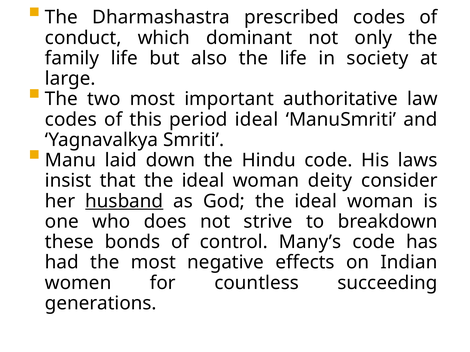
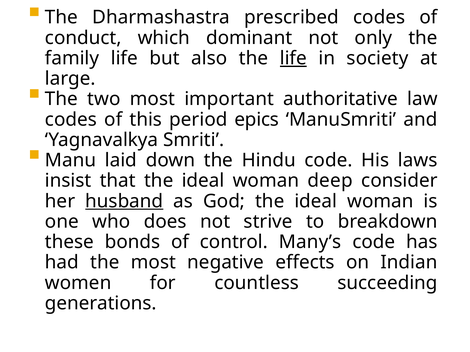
life underline: none -> present (293, 58)
period ideal: ideal -> epics (257, 120)
deity: deity -> deep (330, 181)
